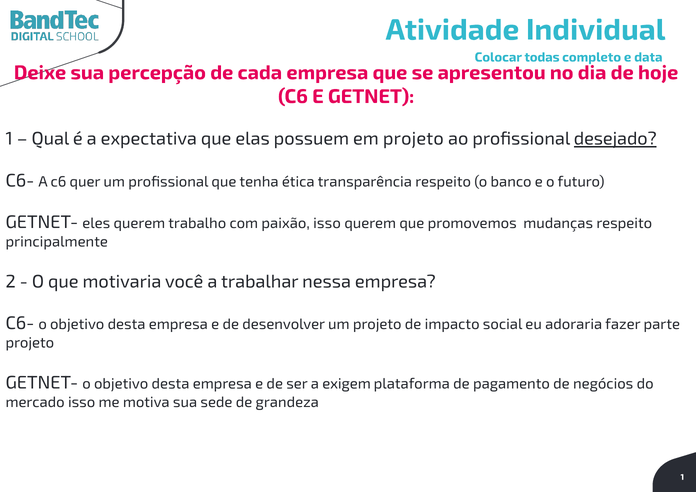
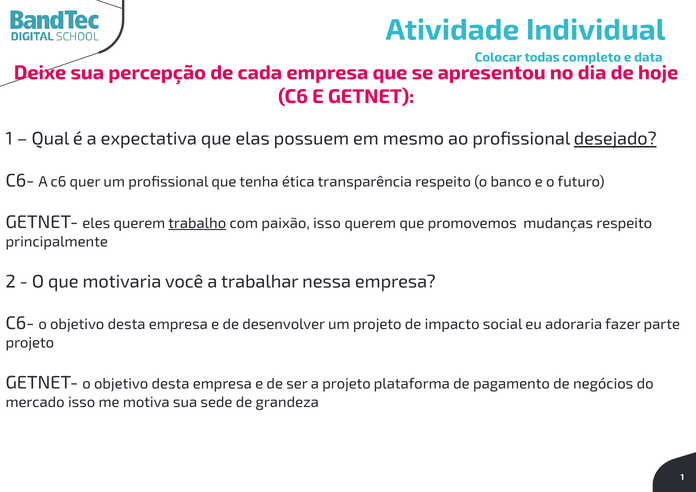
em projeto: projeto -> mesmo (413, 139)
trabalho underline: none -> present (197, 223)
a exigem: exigem -> projeto (347, 384)
